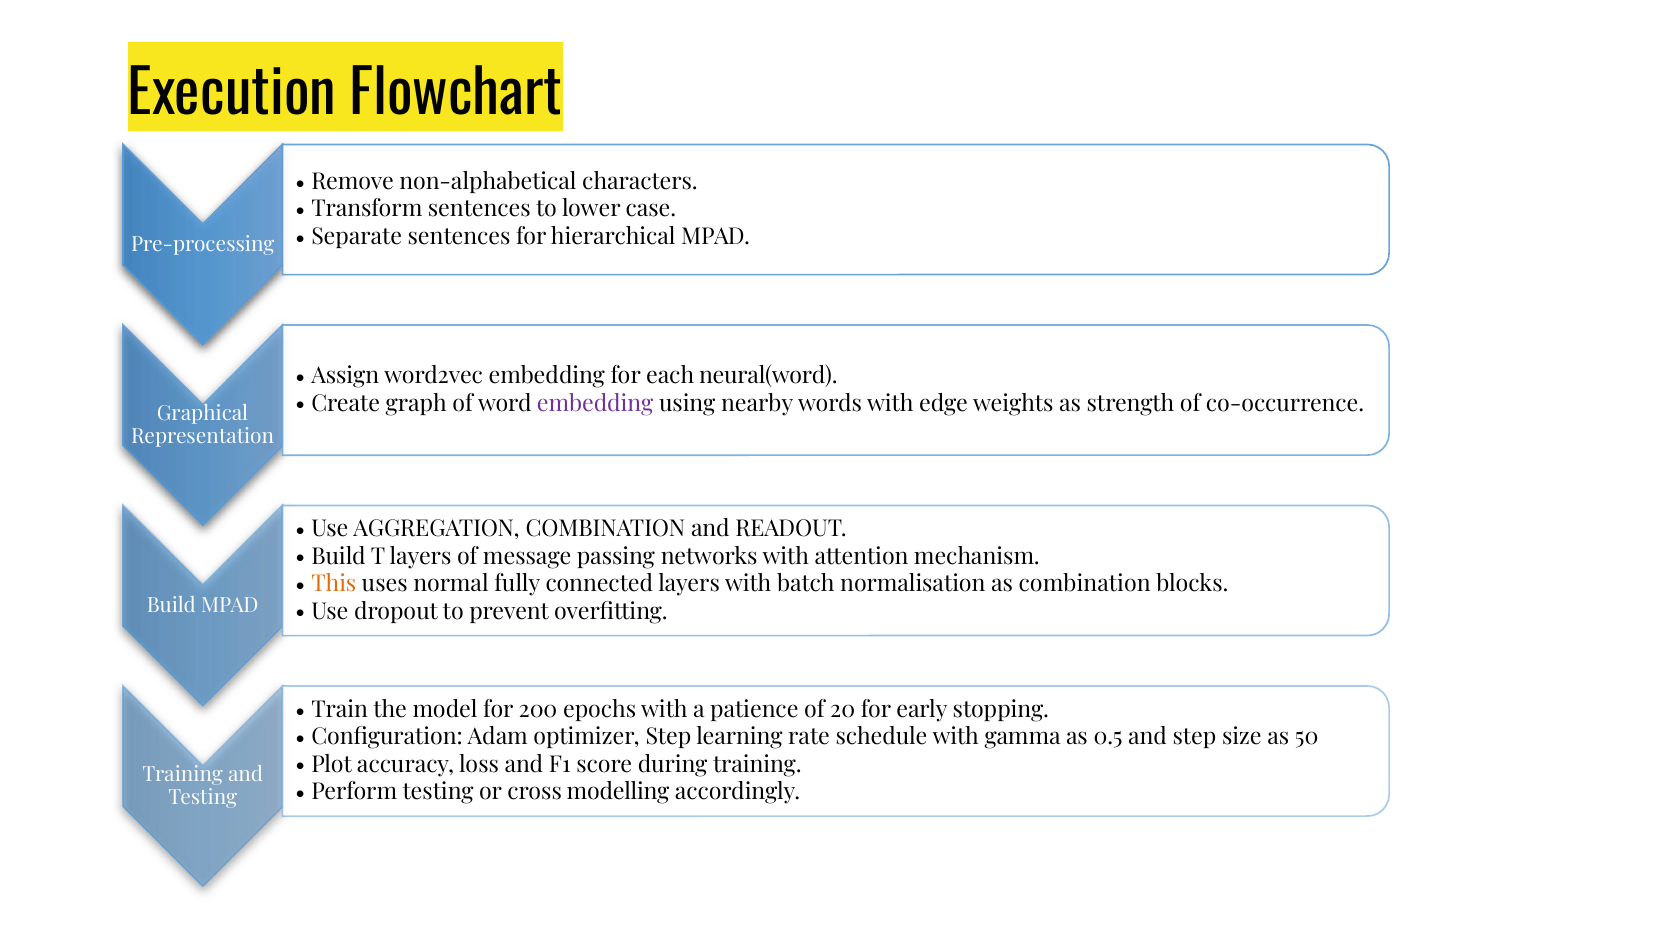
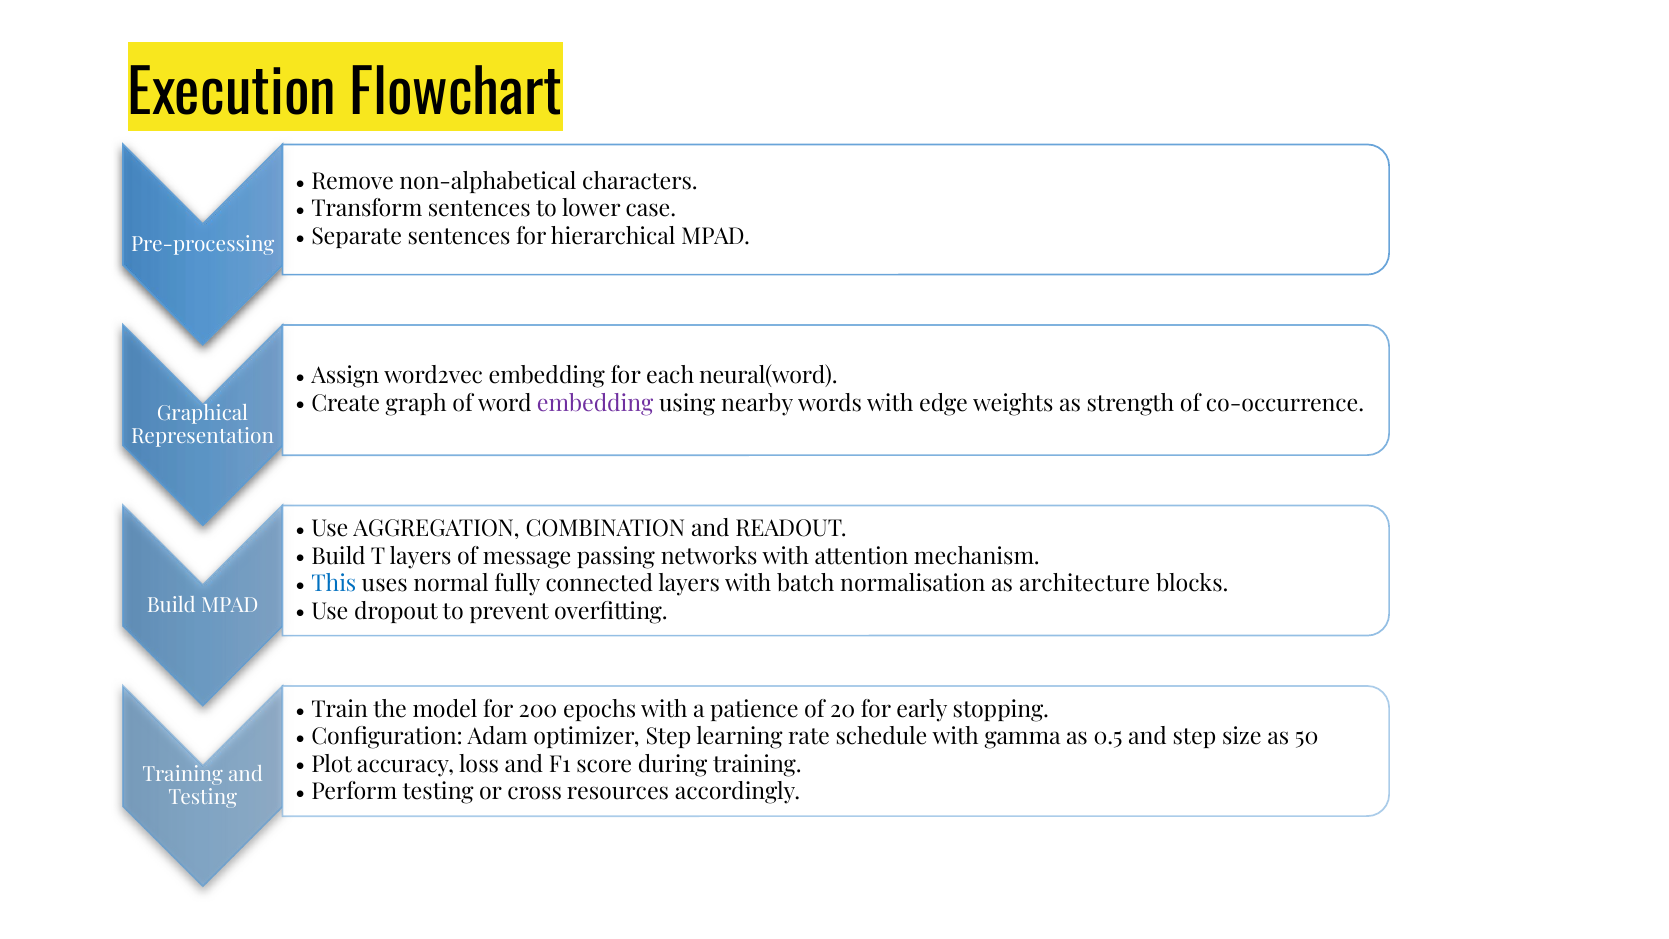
This colour: orange -> blue (334, 584)
as combination: combination -> architecture (1085, 584)
modelling: modelling -> resources (618, 792)
